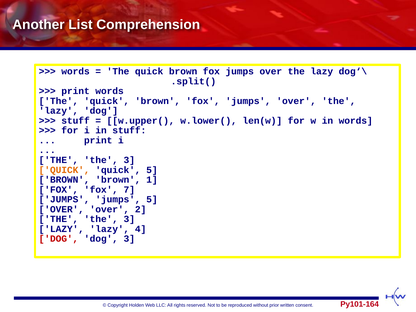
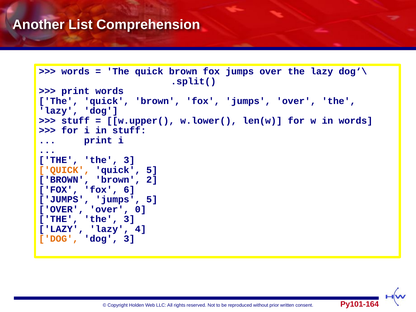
1: 1 -> 2 (152, 180)
7: 7 -> 6 (129, 190)
2: 2 -> 0 (141, 209)
DOG colour: red -> orange (59, 239)
